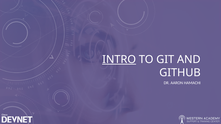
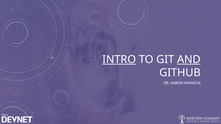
AND underline: none -> present (189, 60)
